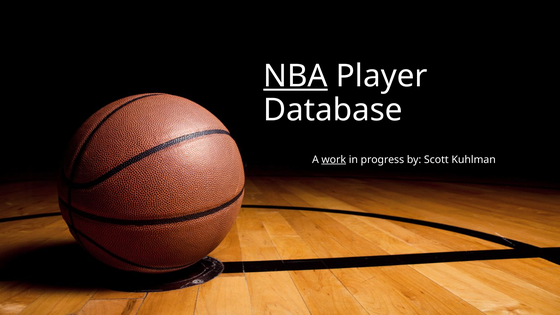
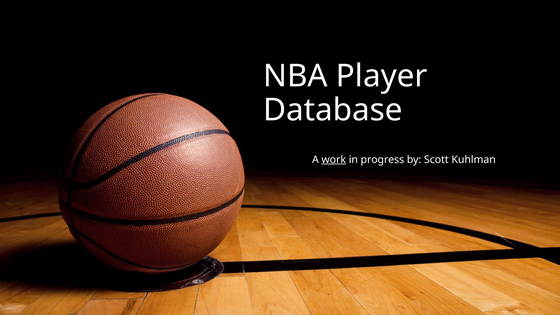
NBA underline: present -> none (295, 76)
